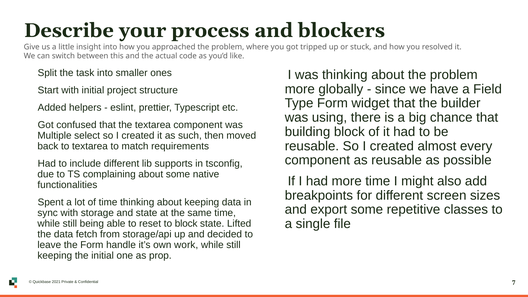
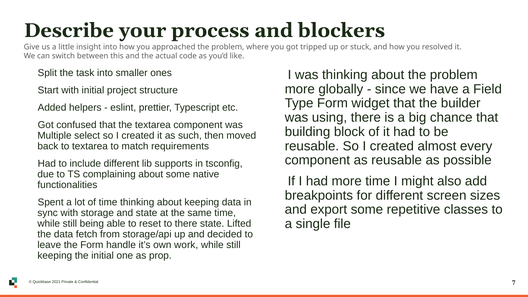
to block: block -> there (186, 224)
